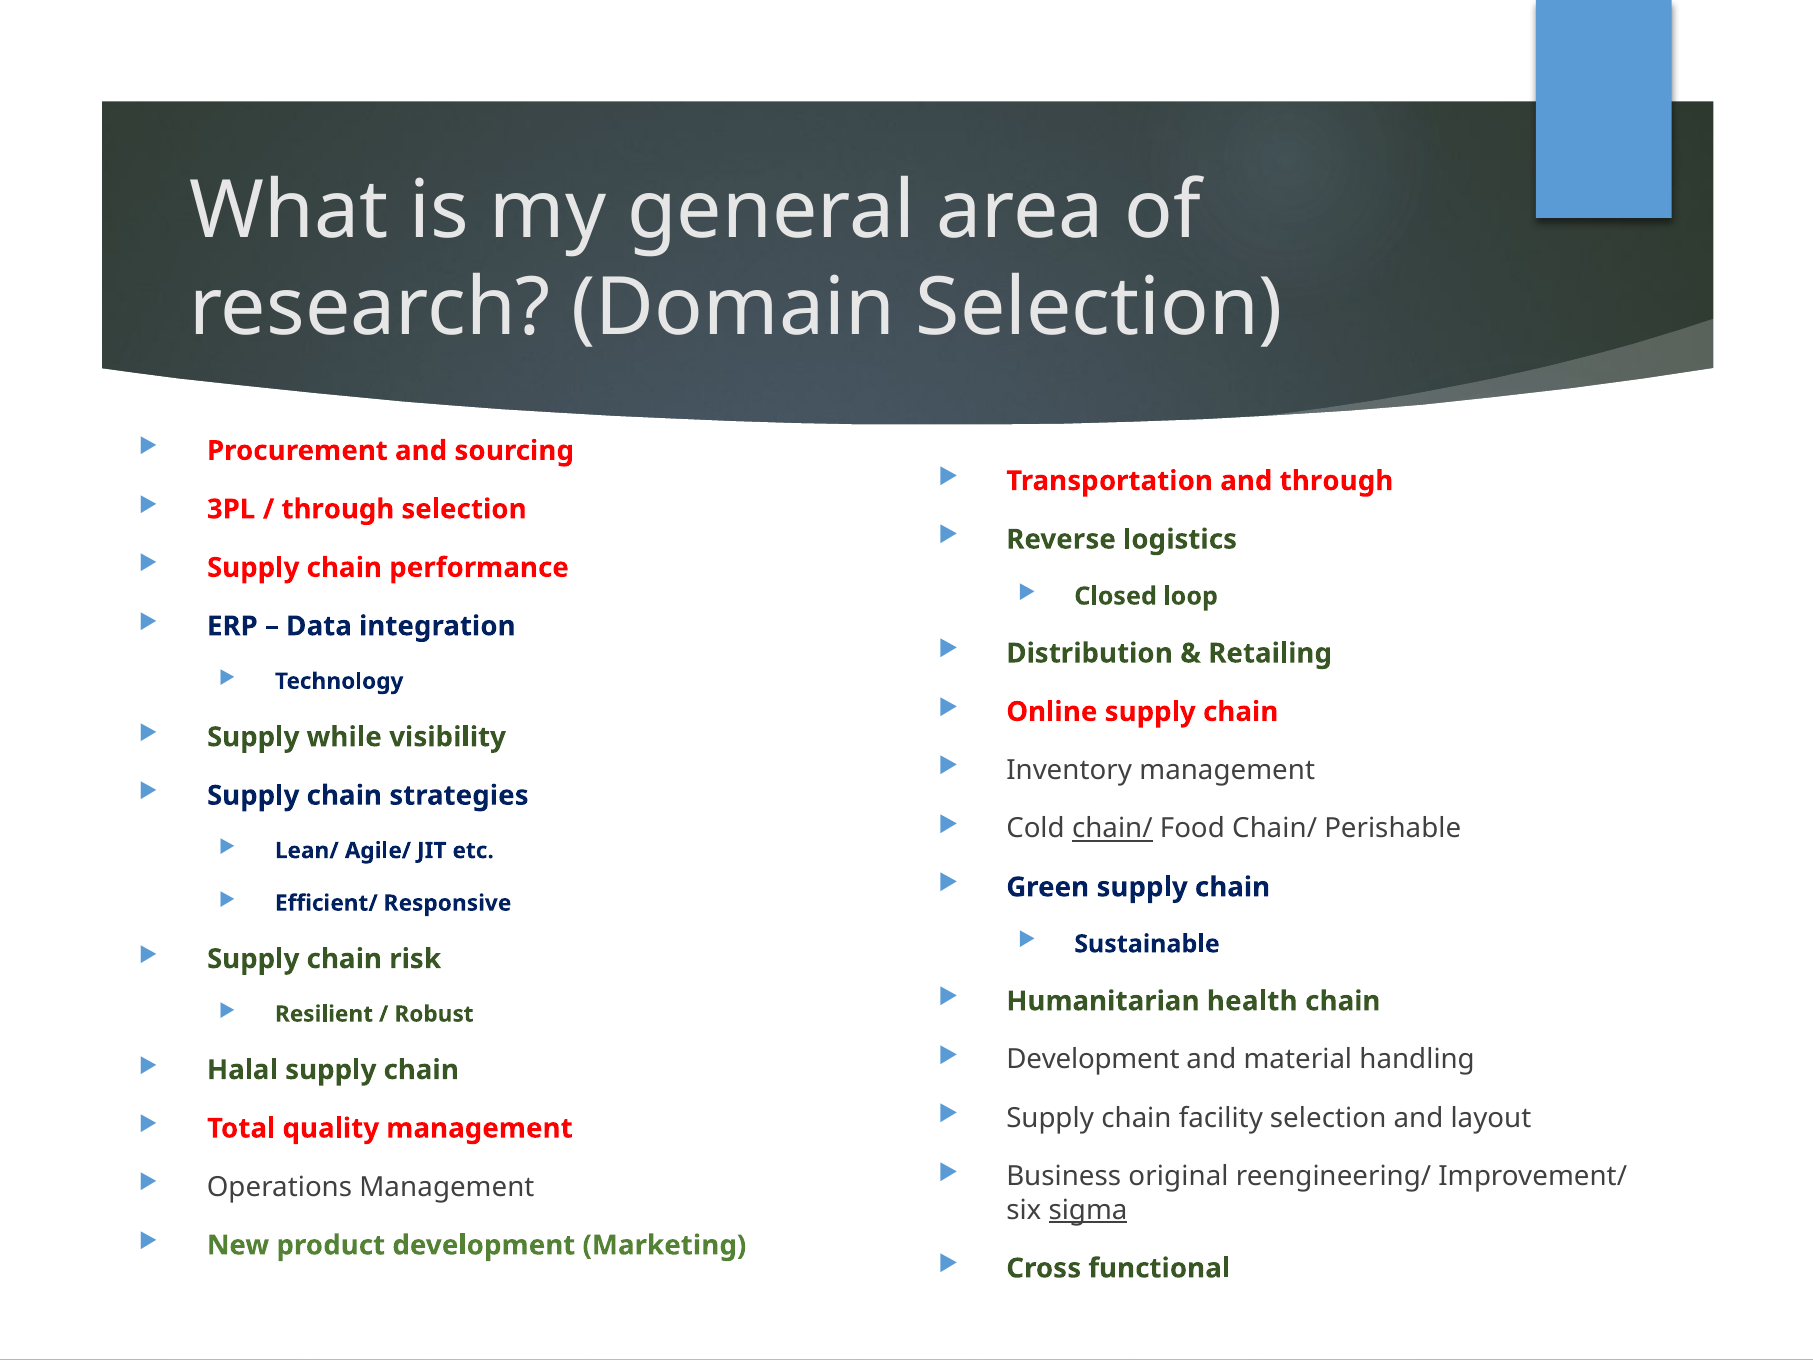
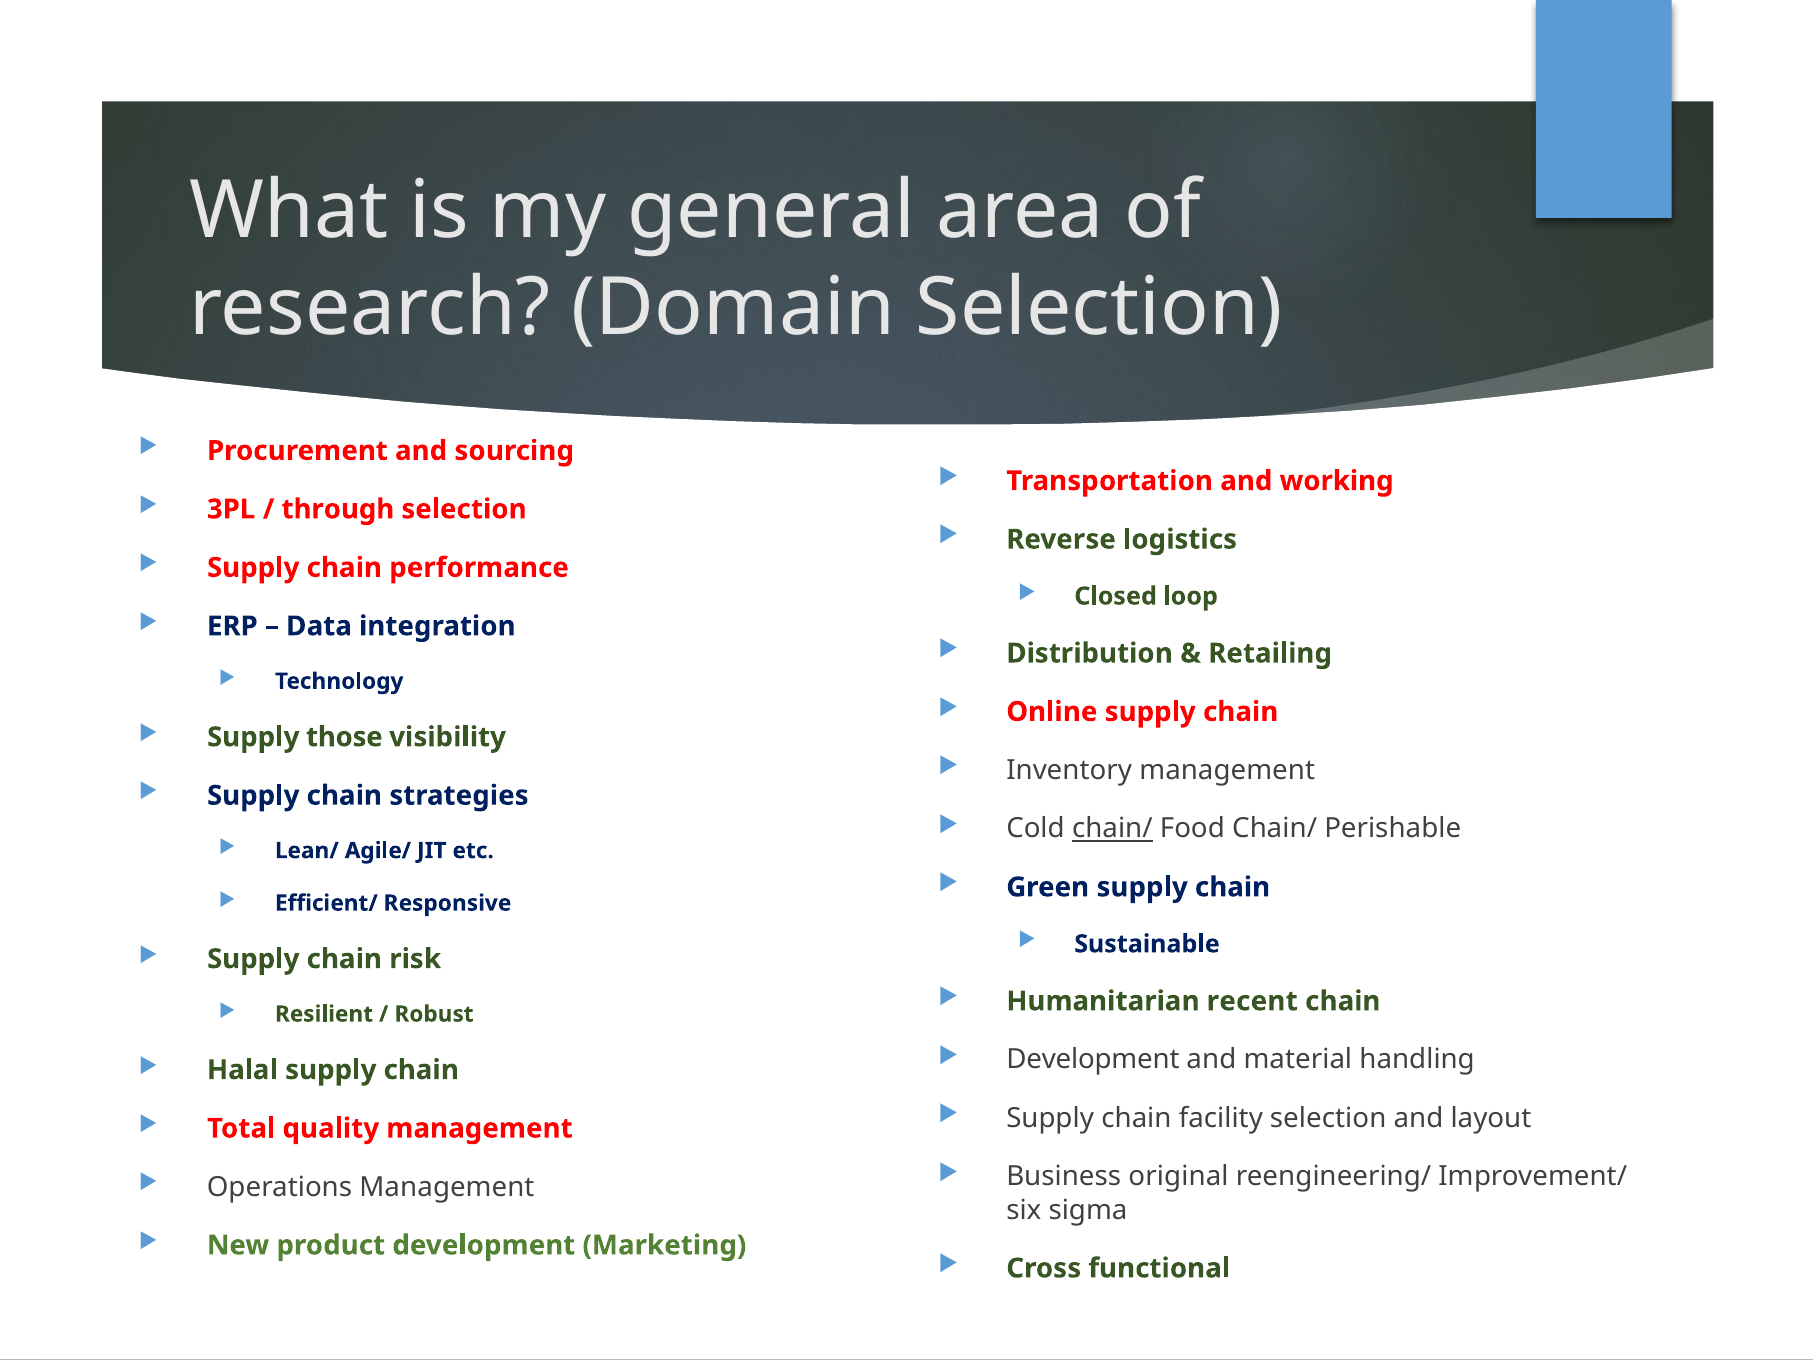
and through: through -> working (1337, 481)
while: while -> those (344, 737)
health: health -> recent (1252, 1001)
sigma underline: present -> none (1088, 1210)
